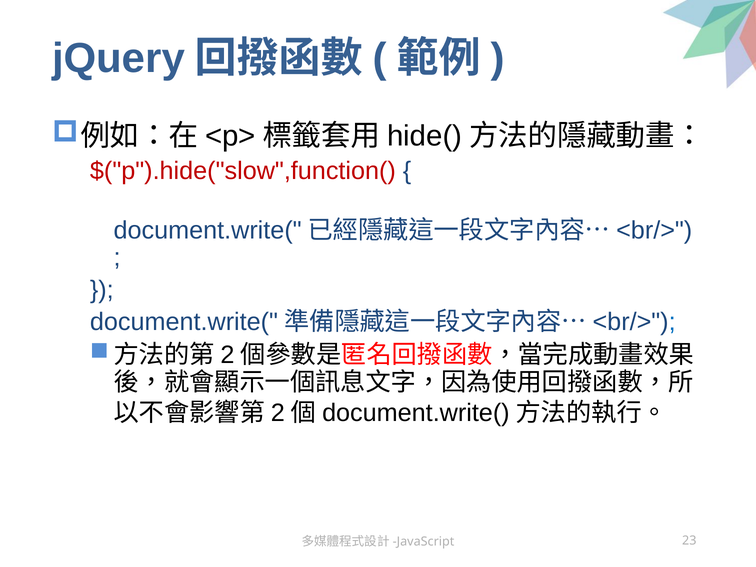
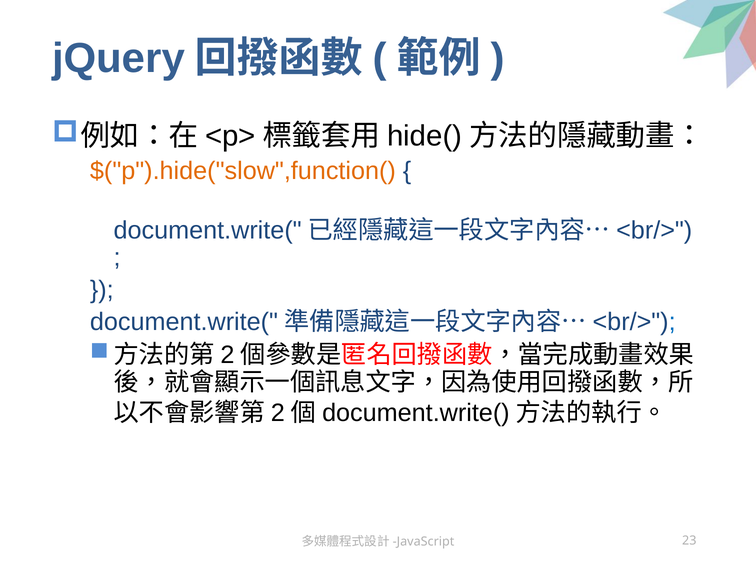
$("p").hide("slow",function( colour: red -> orange (243, 171)
